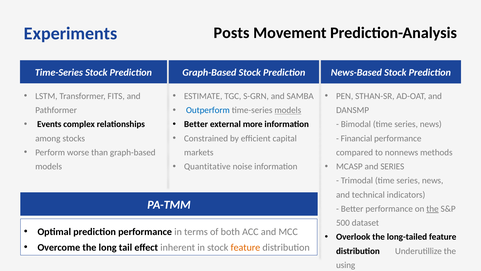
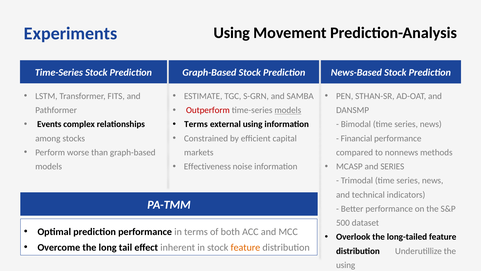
Experiments Posts: Posts -> Using (232, 33)
Outperform colour: blue -> red (208, 110)
Better: Better -> Terms (196, 124)
external more: more -> using (253, 124)
Quantitative: Quantitative -> Effectiveness (207, 166)
the underline: present -> none (432, 209)
